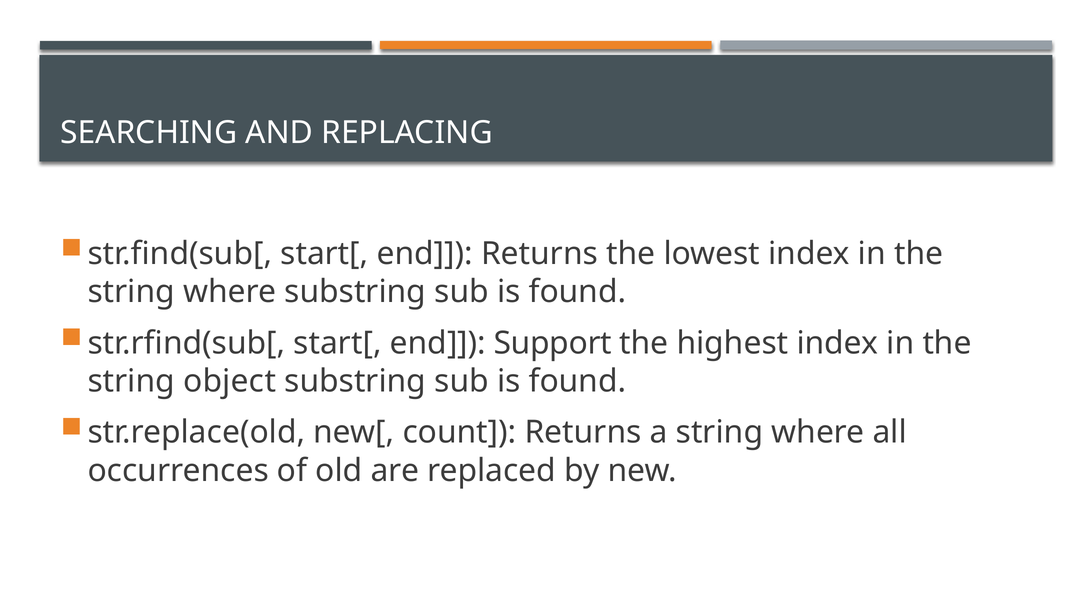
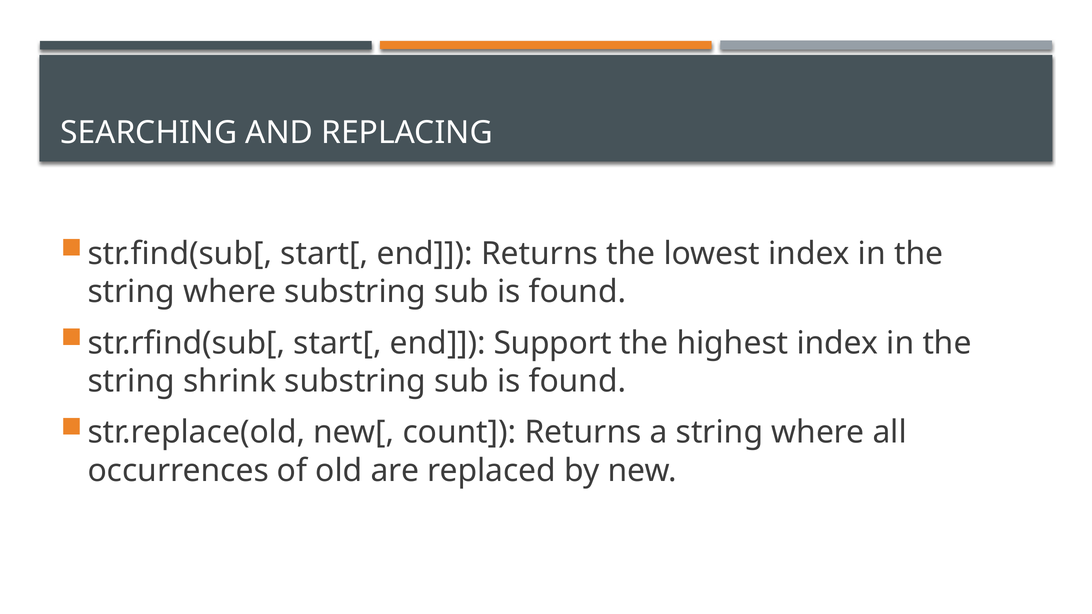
object: object -> shrink (230, 381)
